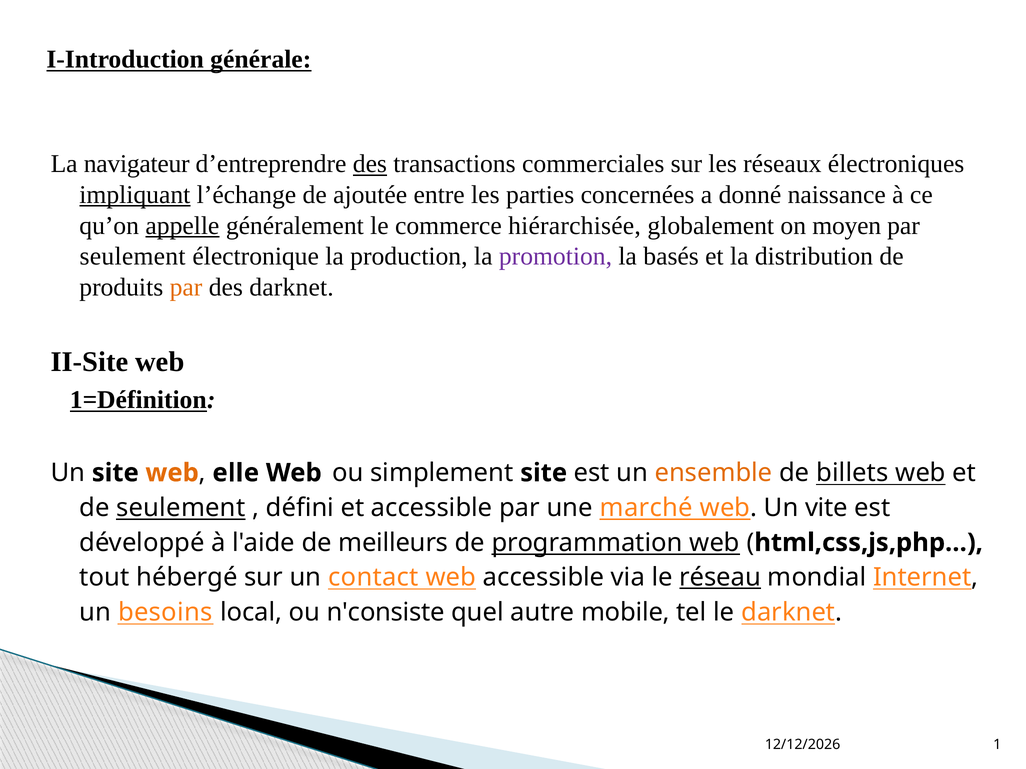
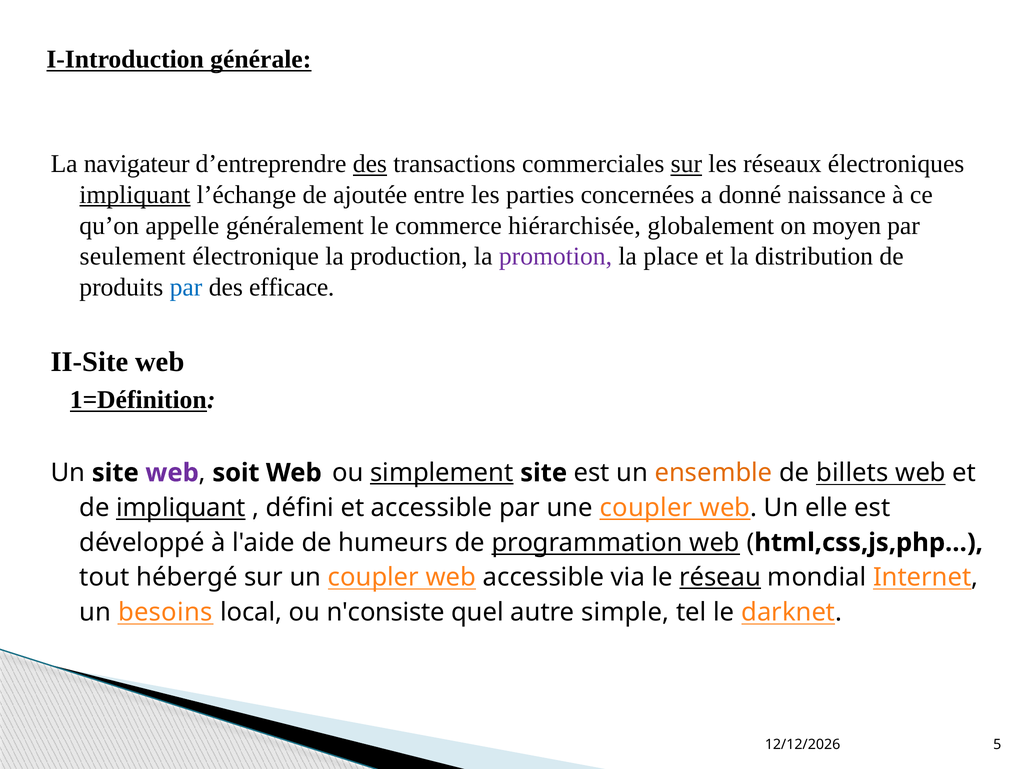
sur underline: none -> present (686, 164)
appelle underline: present -> none (182, 226)
basés: basés -> place (671, 256)
par colour: orange -> blue (186, 287)
des darknet: darknet -> efficace (292, 287)
web colour: orange -> purple (172, 473)
elle: elle -> soit (236, 473)
simplement underline: none -> present (442, 473)
de seulement: seulement -> impliquant (181, 508)
une marché: marché -> coupler (646, 508)
vite: vite -> elle (826, 508)
meilleurs: meilleurs -> humeurs (393, 543)
un contact: contact -> coupler (374, 578)
mobile: mobile -> simple (625, 613)
1: 1 -> 5 (997, 745)
